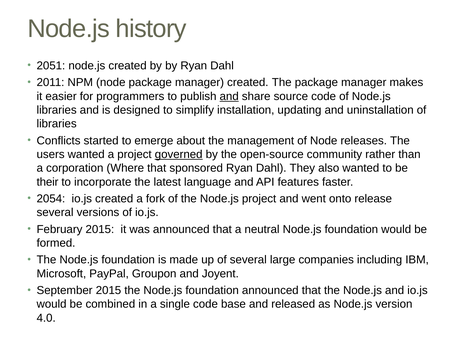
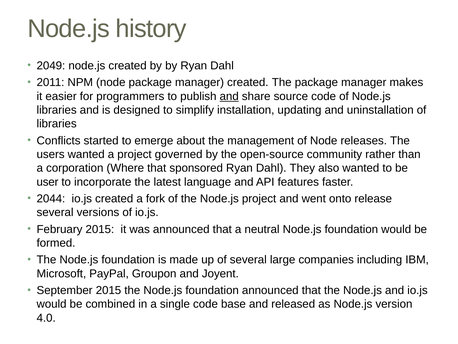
2051: 2051 -> 2049 (51, 66)
governed underline: present -> none (179, 154)
their: their -> user (48, 182)
2054: 2054 -> 2044 (51, 198)
